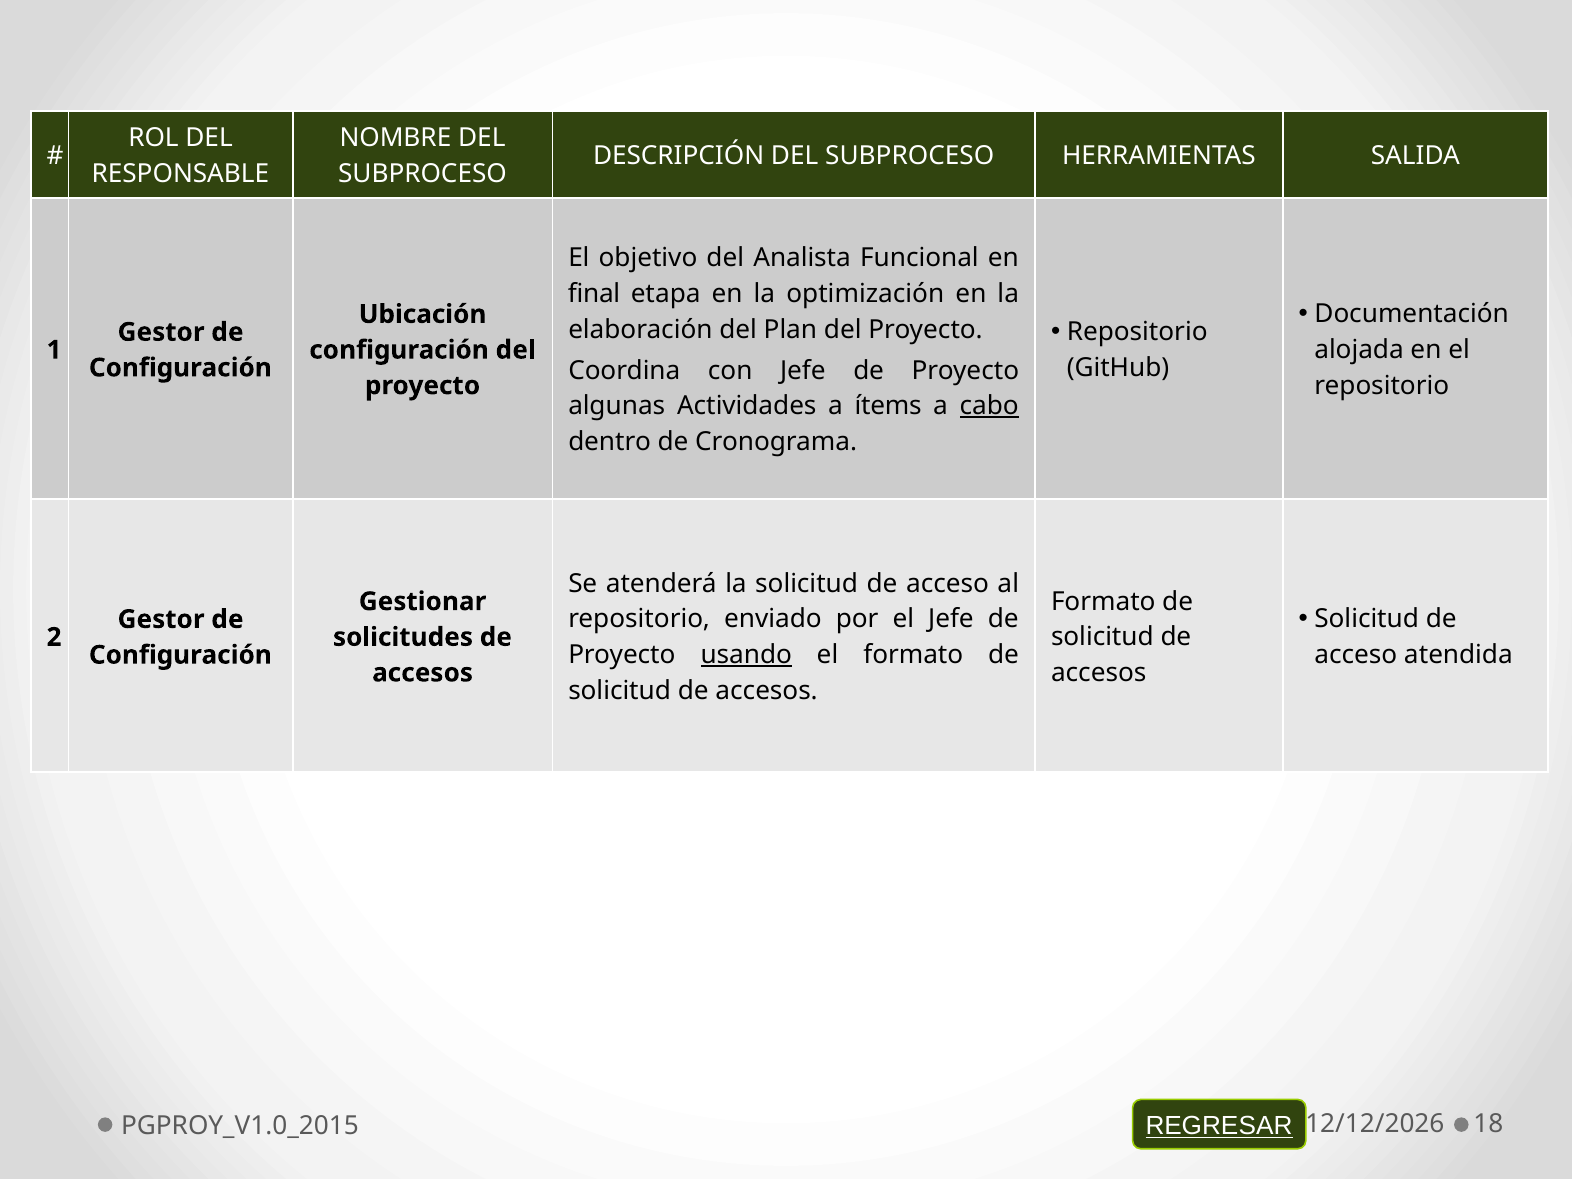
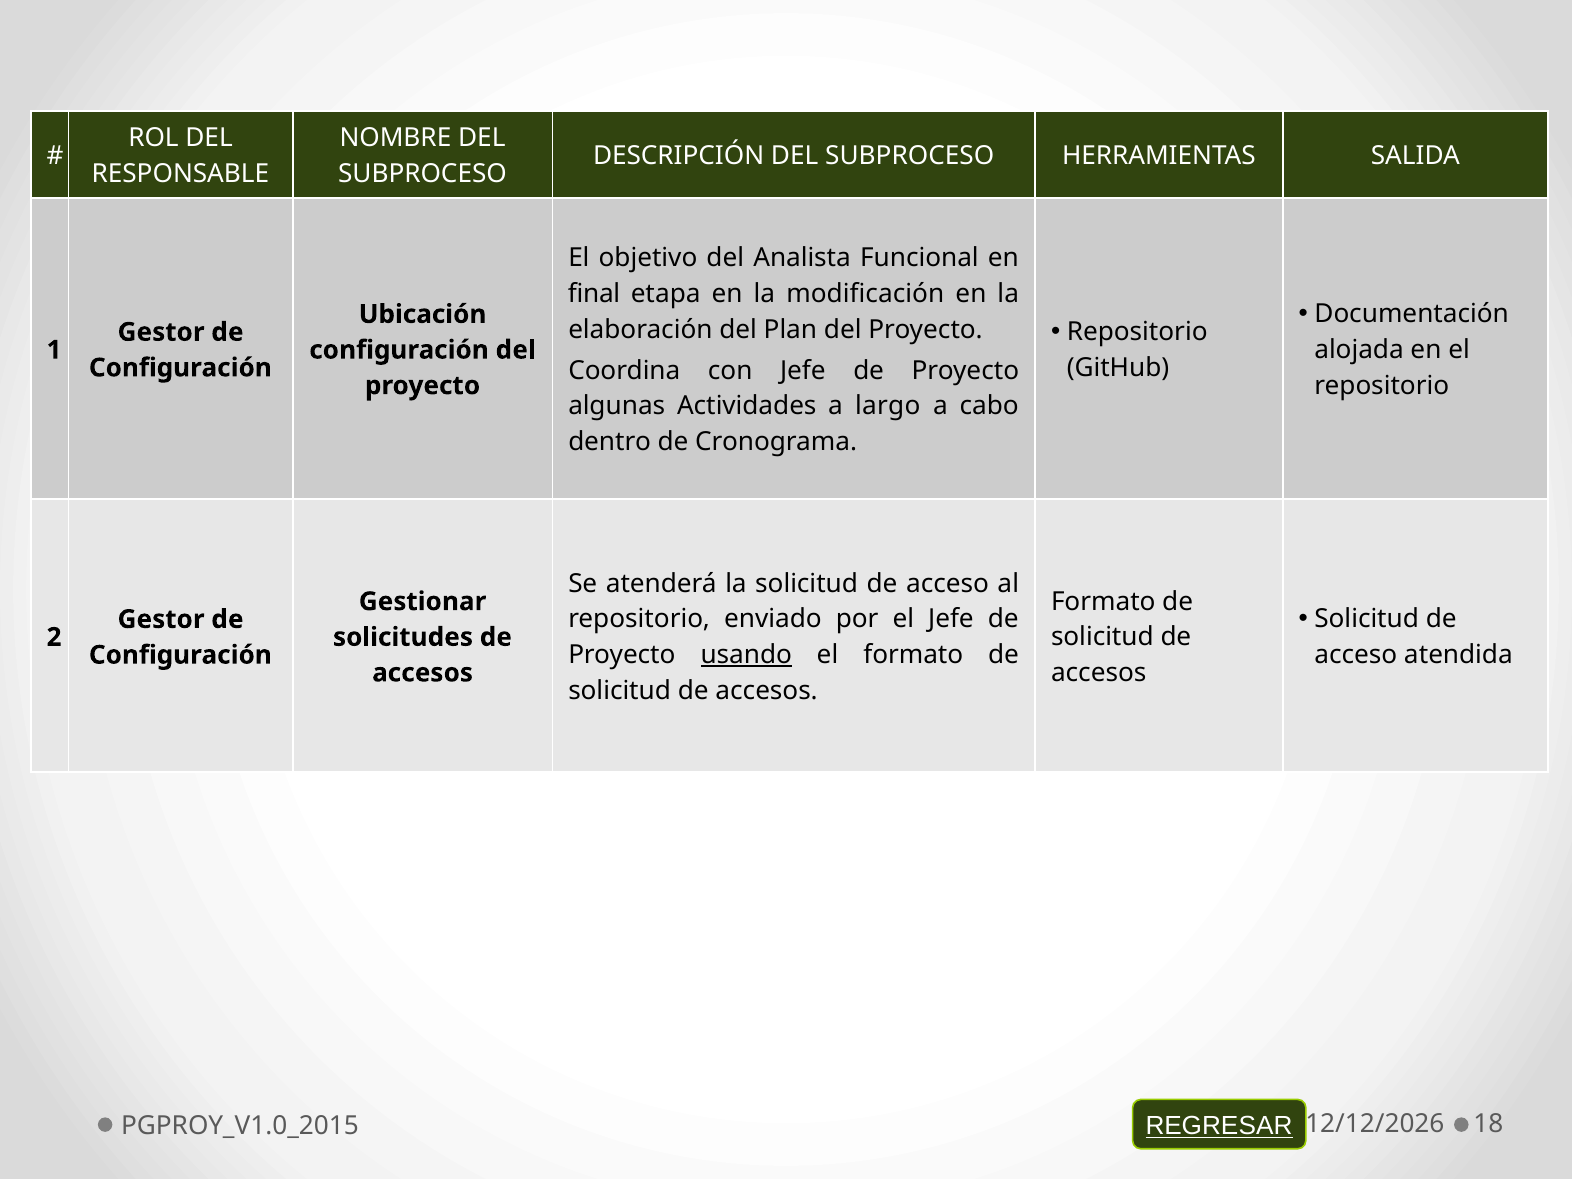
optimización: optimización -> modificación (865, 294)
ítems: ítems -> largo (888, 406)
cabo underline: present -> none (989, 406)
